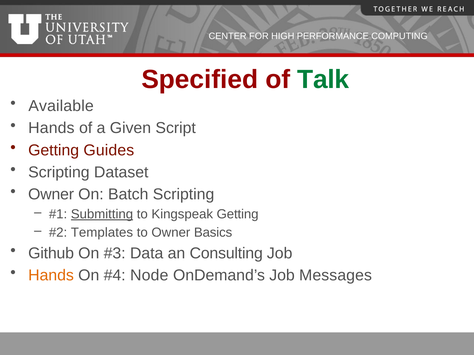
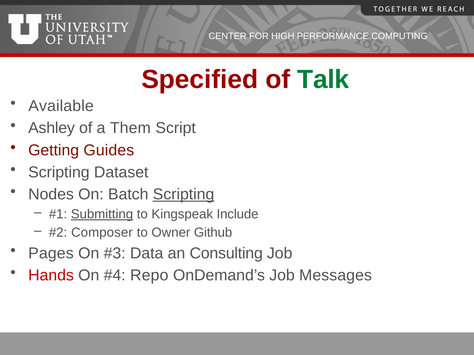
Hands: Hands -> Ashley (52, 128)
Given: Given -> Them (130, 128)
Owner: Owner -> Nodes (51, 195)
Scripting underline: none -> present (184, 195)
Kingspeak Getting: Getting -> Include (238, 214)
Templates: Templates -> Composer (102, 233)
Basics: Basics -> Github (213, 233)
Github: Github -> Pages (51, 254)
Hands colour: orange -> red (51, 276)
Node: Node -> Repo (149, 276)
